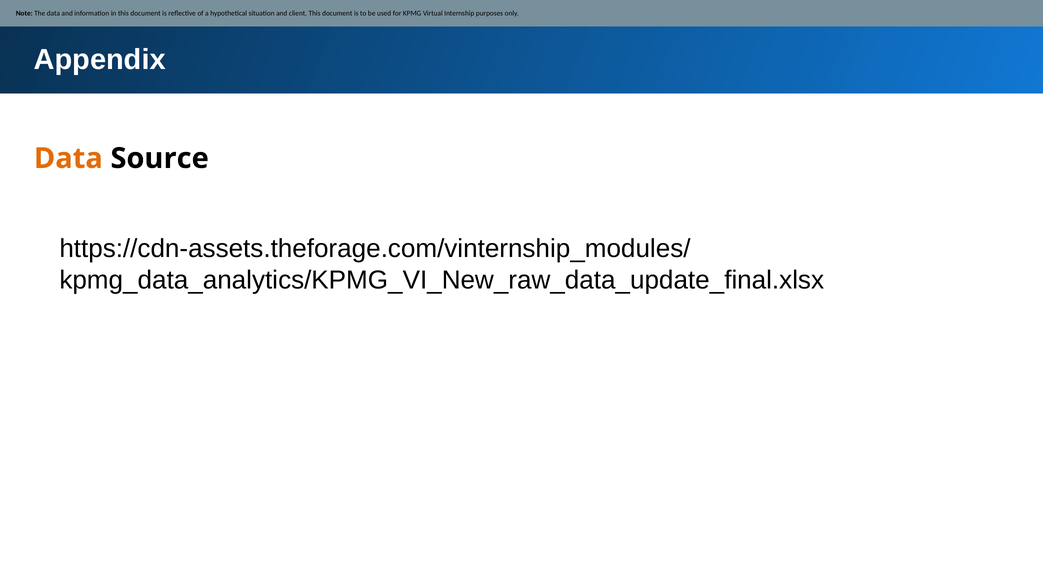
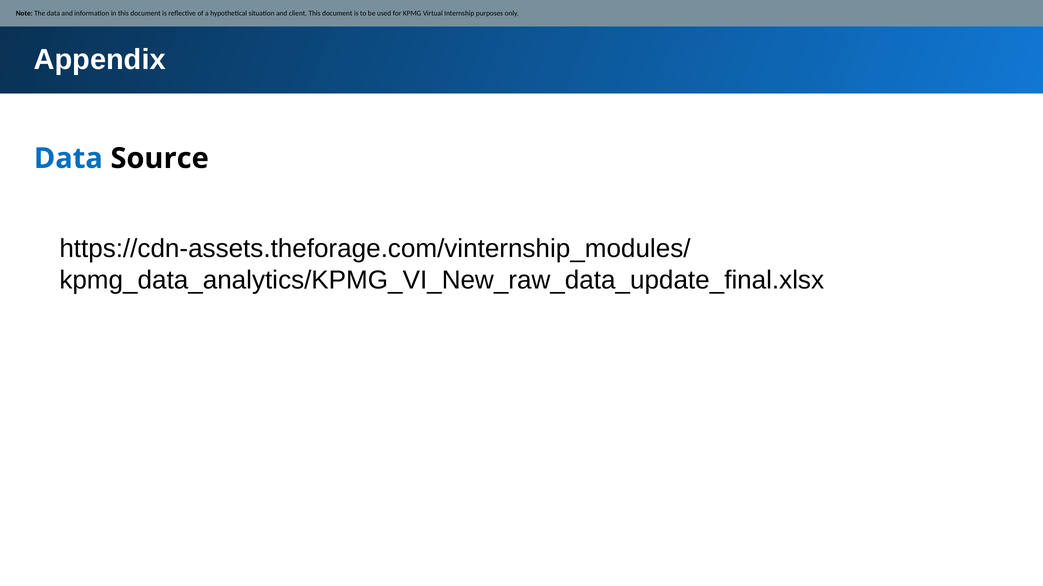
Data colour: orange -> blue (68, 159)
